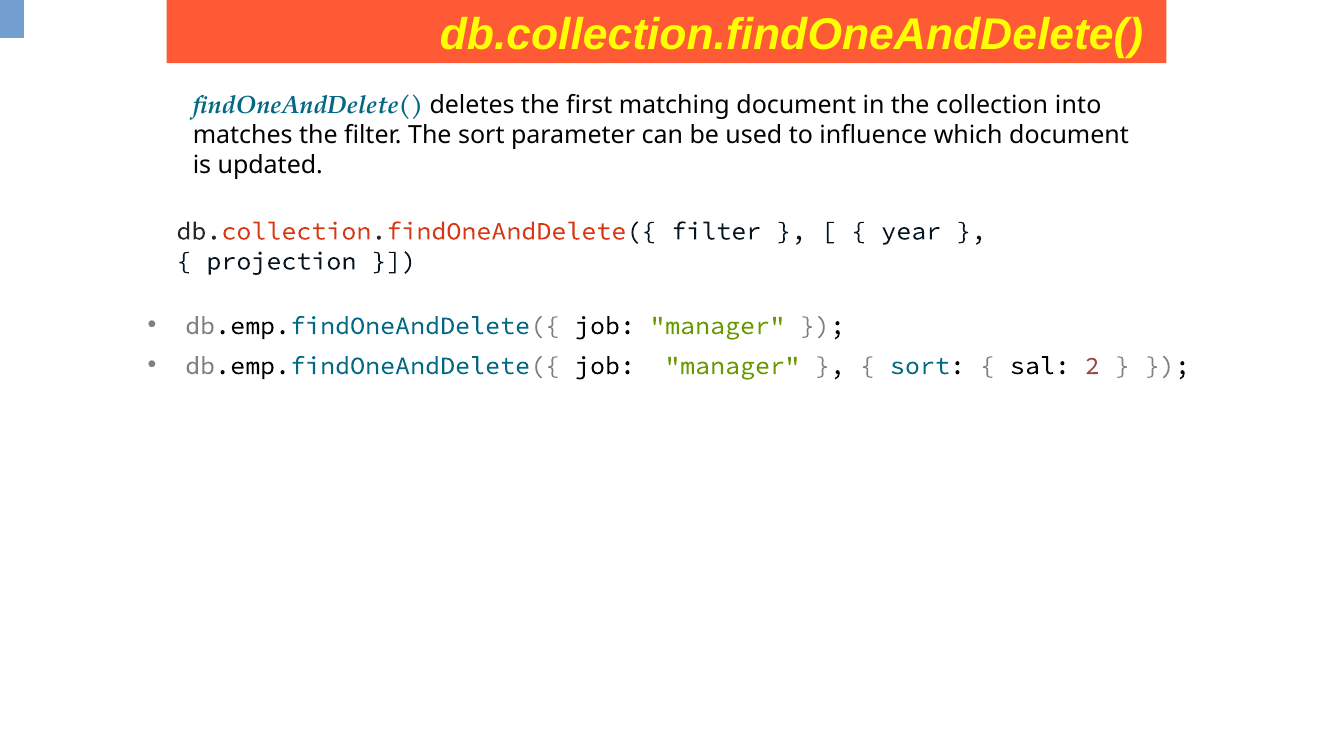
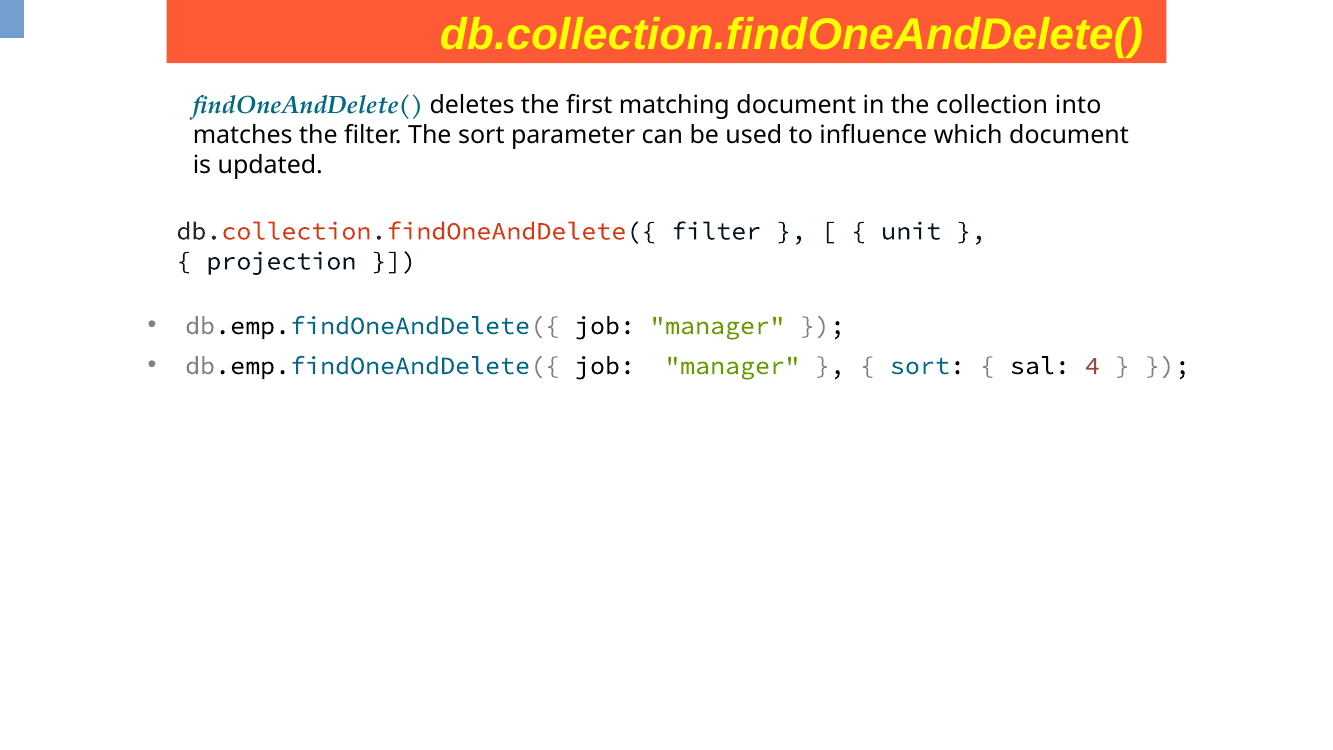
year: year -> unit (911, 231)
2: 2 -> 4 (1092, 366)
